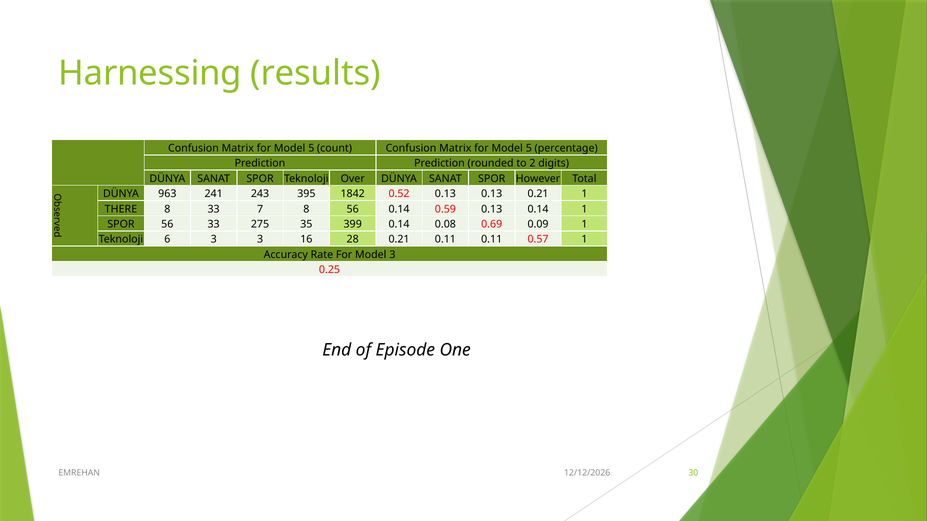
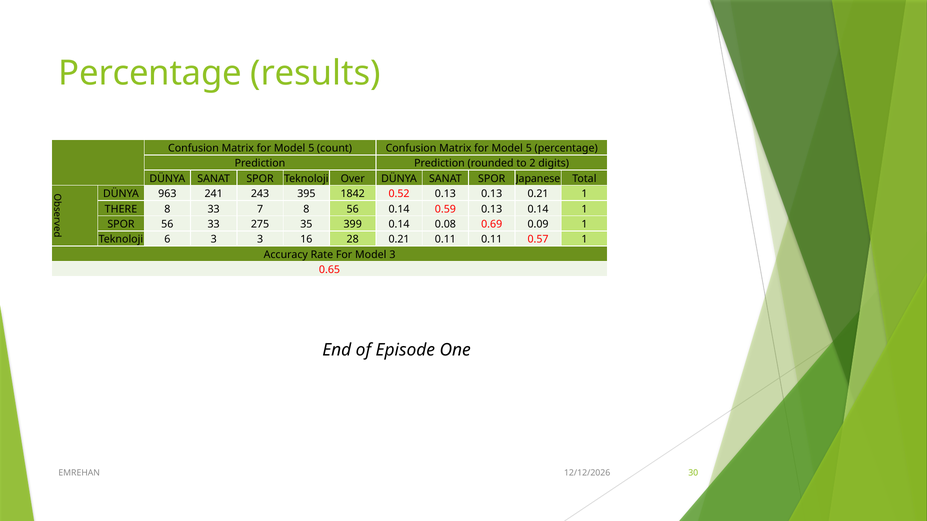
Harnessing: Harnessing -> Percentage (150, 73)
However: However -> Japanese (538, 179)
0.25: 0.25 -> 0.65 (330, 270)
